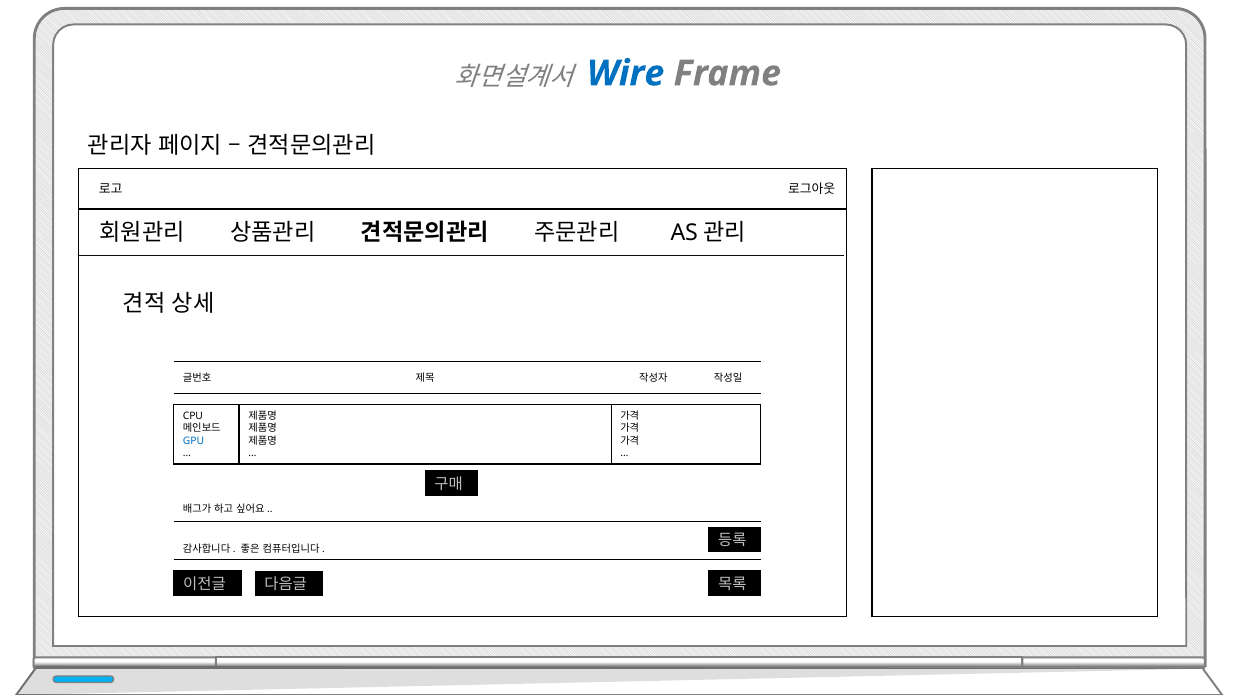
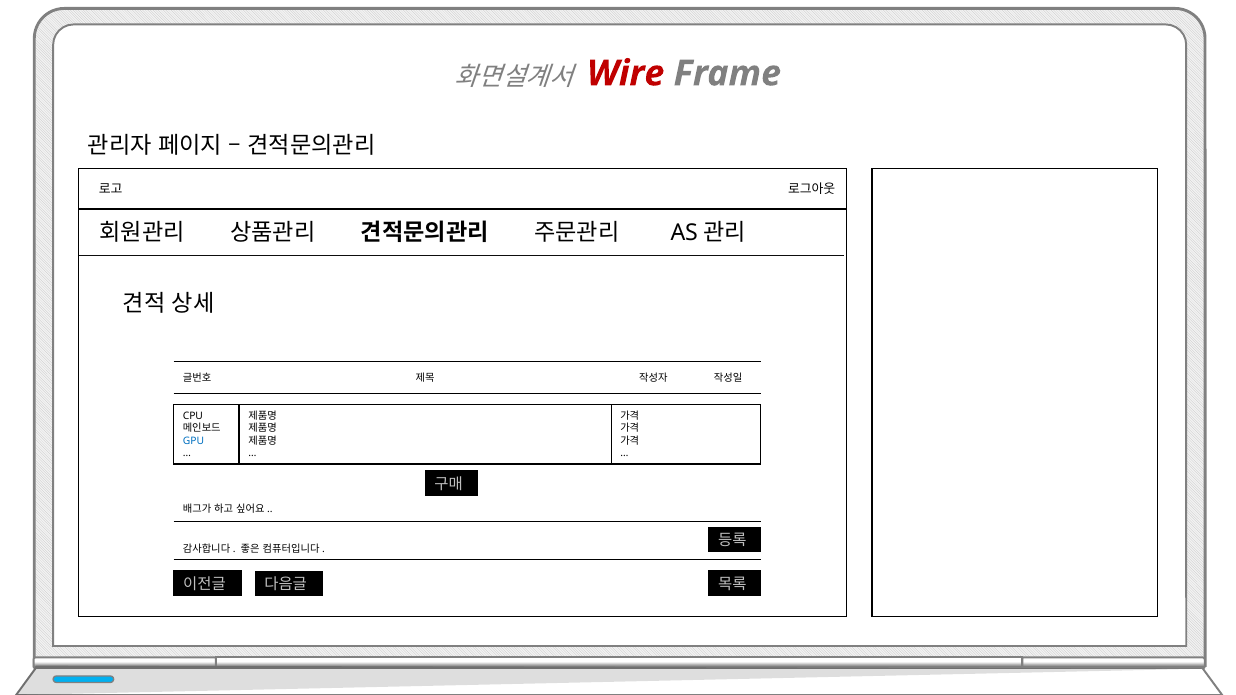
Wire colour: blue -> red (626, 74)
